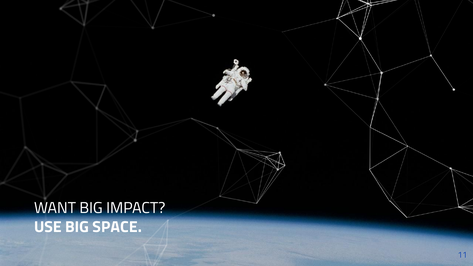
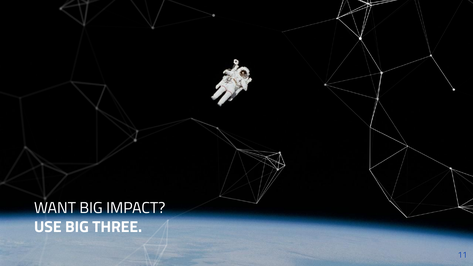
SPACE: SPACE -> THREE (117, 227)
